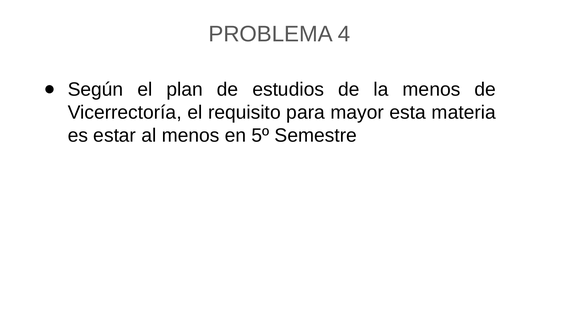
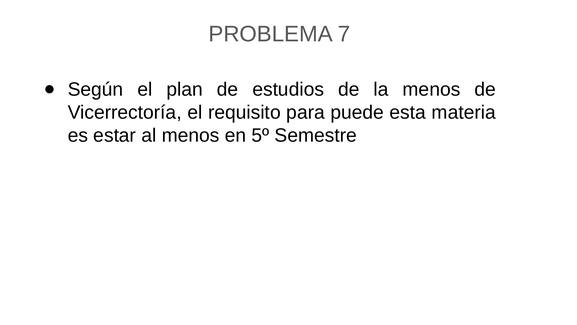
4: 4 -> 7 (344, 34)
mayor: mayor -> puede (357, 112)
